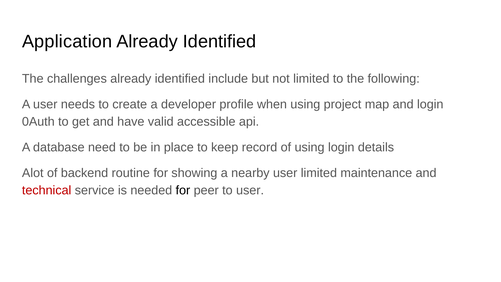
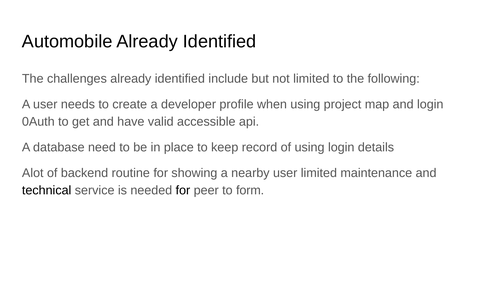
Application: Application -> Automobile (67, 42)
technical colour: red -> black (47, 190)
to user: user -> form (250, 190)
